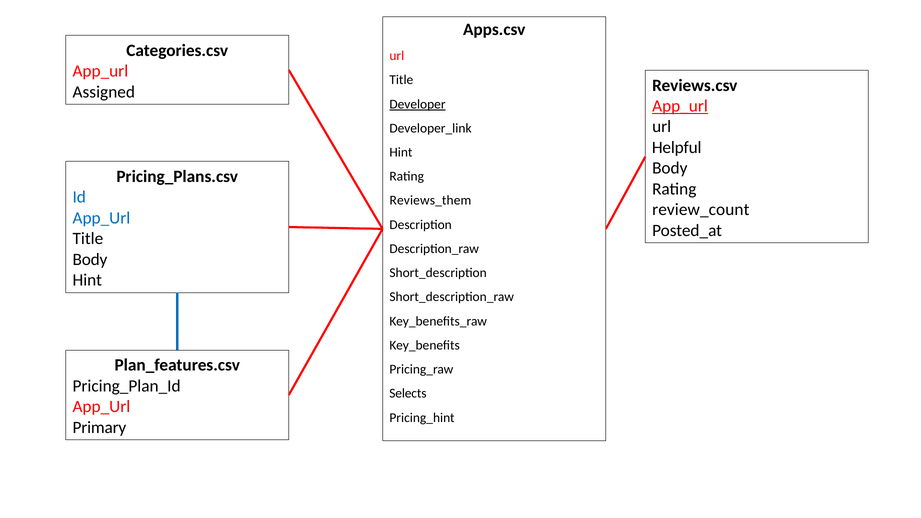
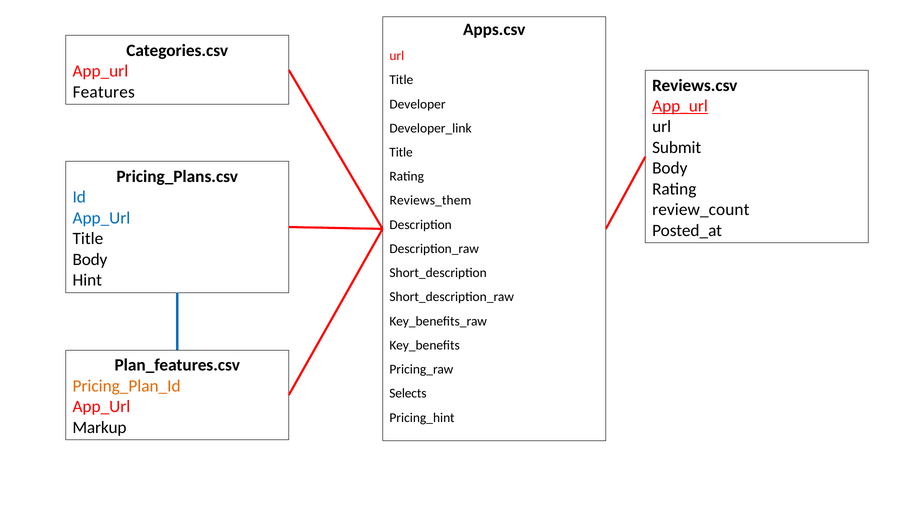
Assigned: Assigned -> Features (104, 92)
Developer underline: present -> none (418, 104)
Helpful: Helpful -> Submit (677, 148)
Hint: Hint -> Title (401, 152)
Pricing_Plan_Id colour: black -> orange (127, 386)
Primary: Primary -> Markup (99, 427)
